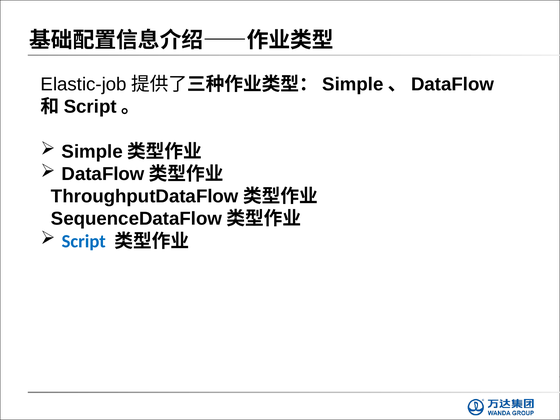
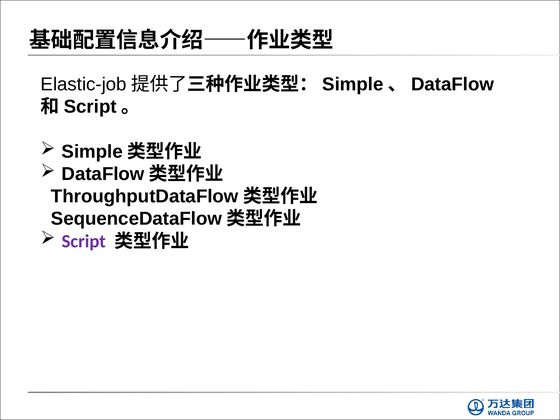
Script colour: blue -> purple (84, 241)
